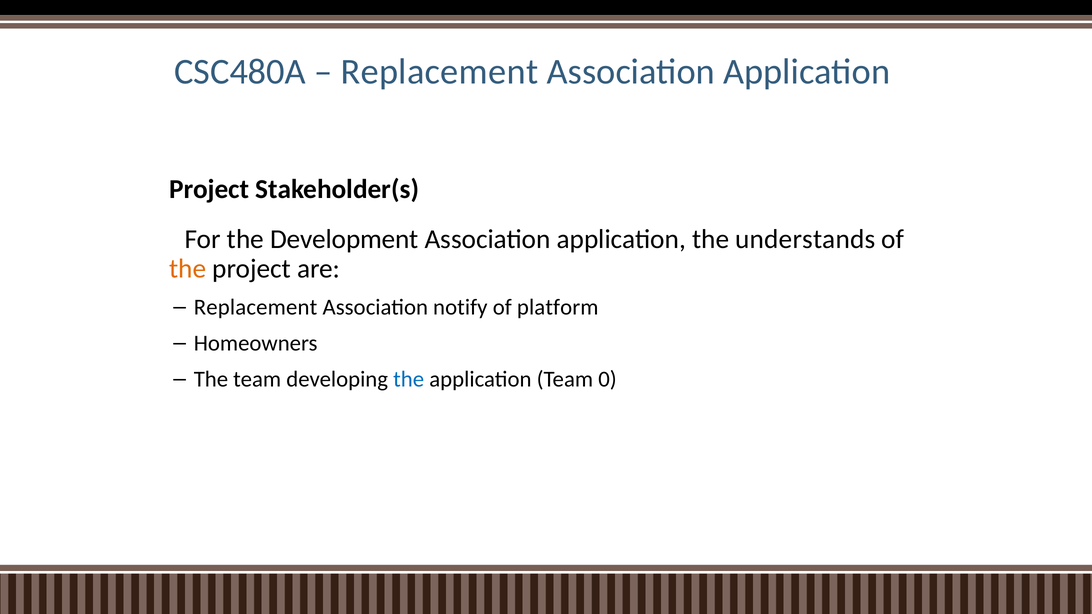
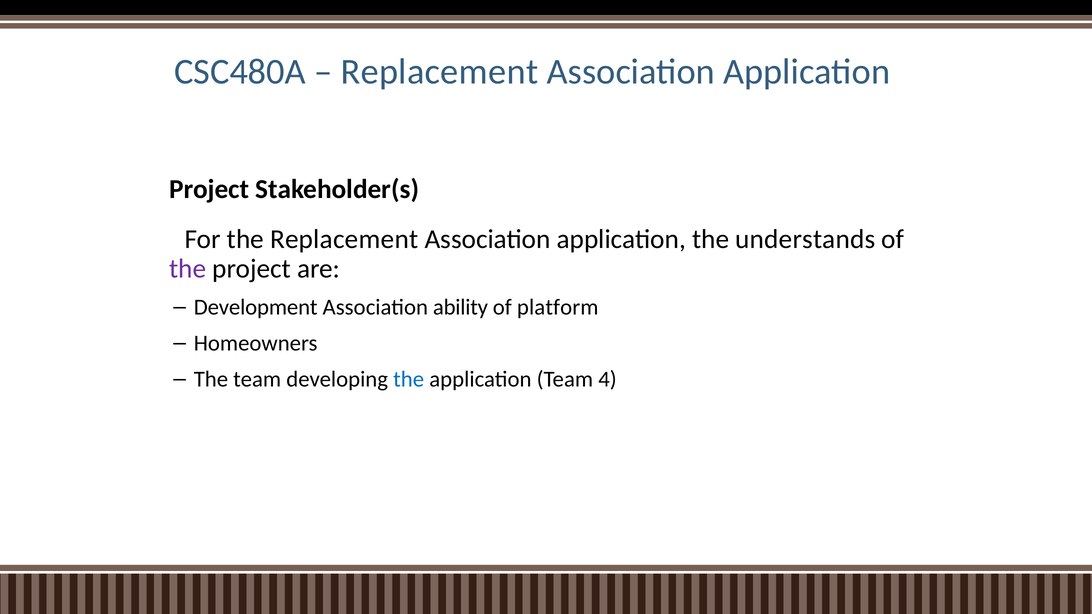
the Development: Development -> Replacement (344, 239)
the colour: orange -> purple (188, 269)
Replacement: Replacement -> Development (256, 307)
notify: notify -> ability (460, 307)
0: 0 -> 4 (607, 379)
